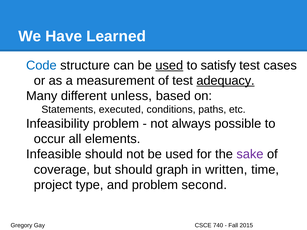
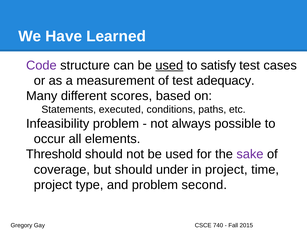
Code colour: blue -> purple (41, 65)
adequacy underline: present -> none (226, 81)
unless: unless -> scores (131, 96)
Infeasible: Infeasible -> Threshold (54, 154)
graph: graph -> under (172, 170)
in written: written -> project (226, 170)
